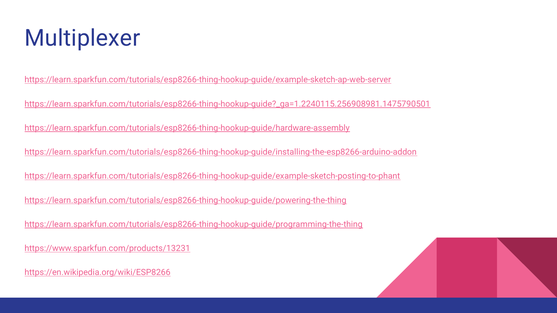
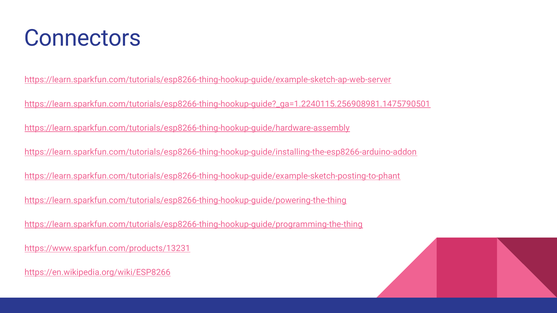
Multiplexer: Multiplexer -> Connectors (83, 38)
